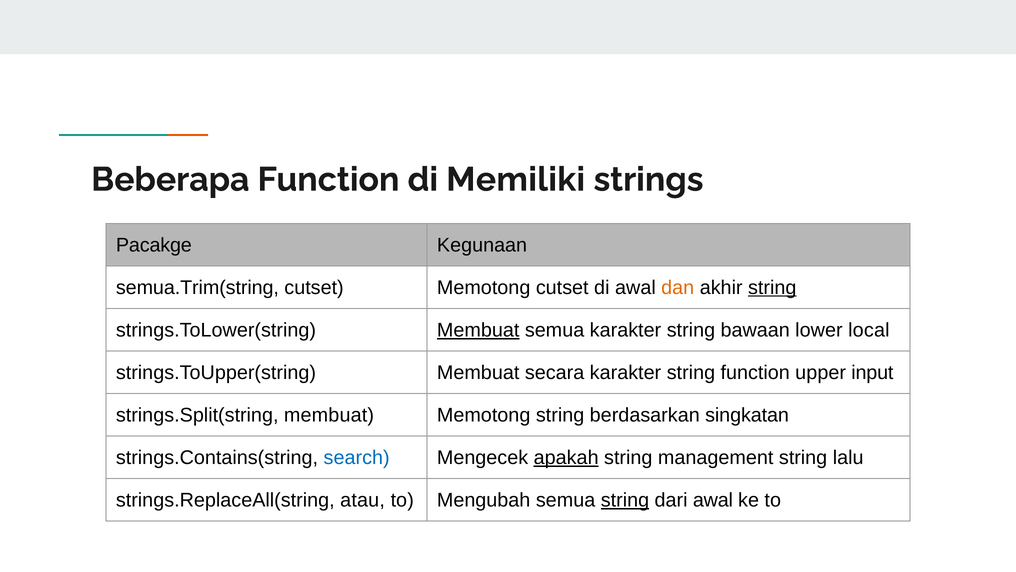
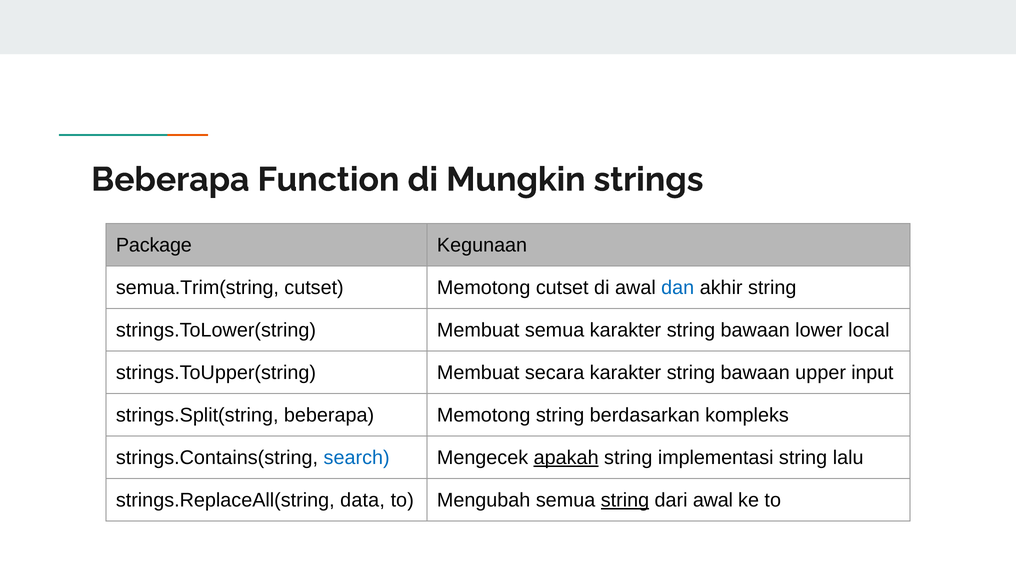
Memiliki: Memiliki -> Mungkin (516, 179)
Pacakge: Pacakge -> Package (154, 245)
dan colour: orange -> blue (678, 287)
string underline: present -> none (772, 287)
Membuat underline: present -> none (478, 330)
function: function -> bawaan (755, 372)
strings.Split(string membuat: membuat -> beberapa (329, 415)
singkatan: singkatan -> kompleks (747, 415)
management: management -> implementasi (716, 457)
atau: atau -> data (363, 500)
